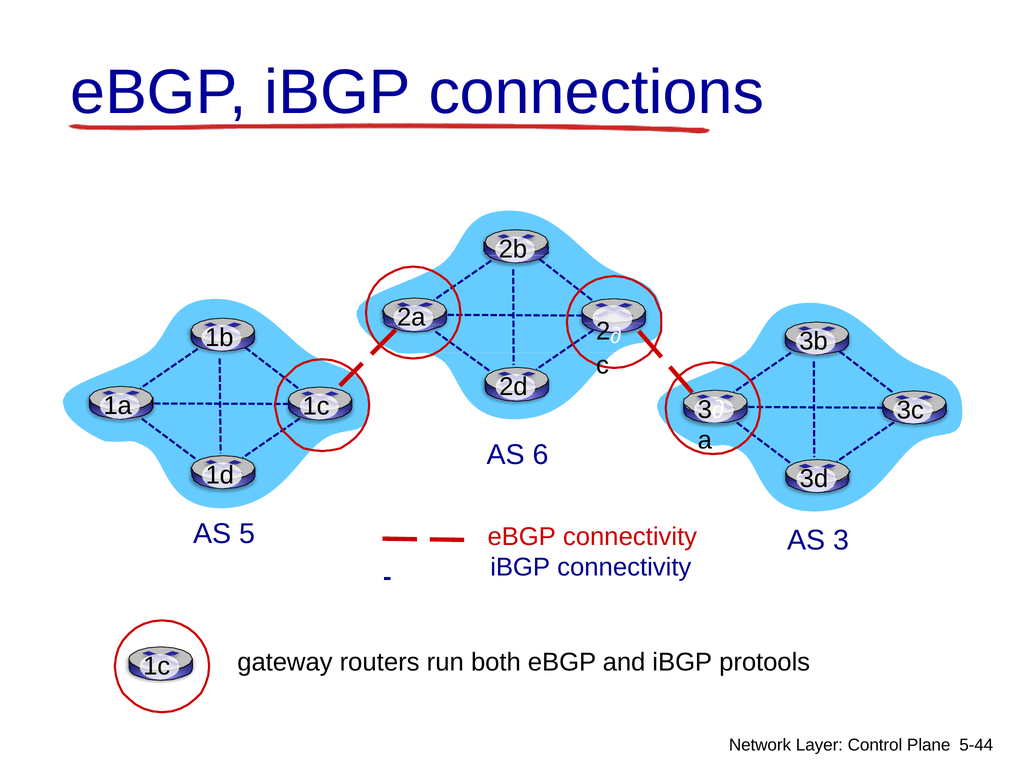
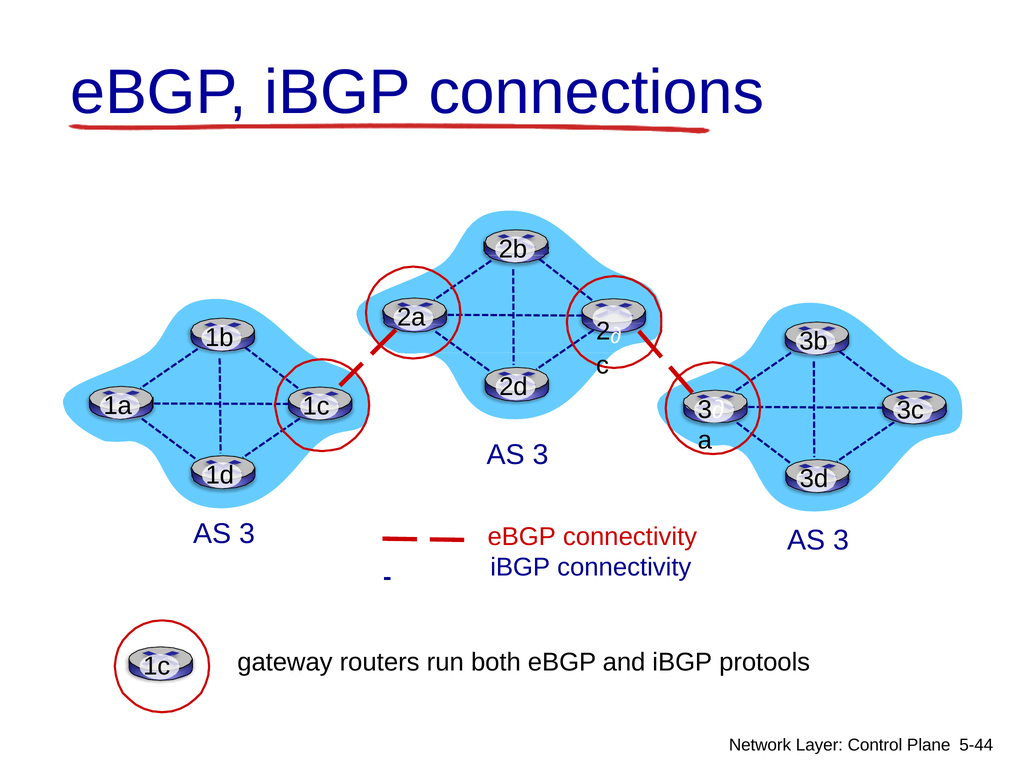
6: 6 -> 3 (541, 455)
5: 5 -> 3 (247, 534)
